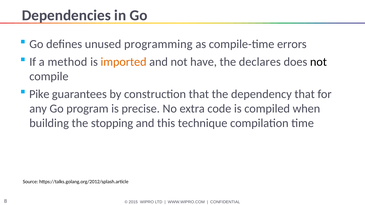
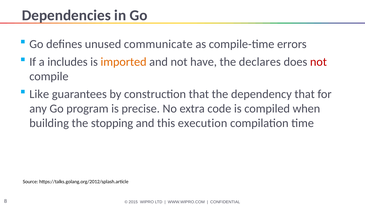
programming: programming -> communicate (158, 44)
method: method -> includes (67, 62)
not colour: black -> red (318, 62)
Pike: Pike -> Like (39, 94)
technique: technique -> execution (203, 123)
